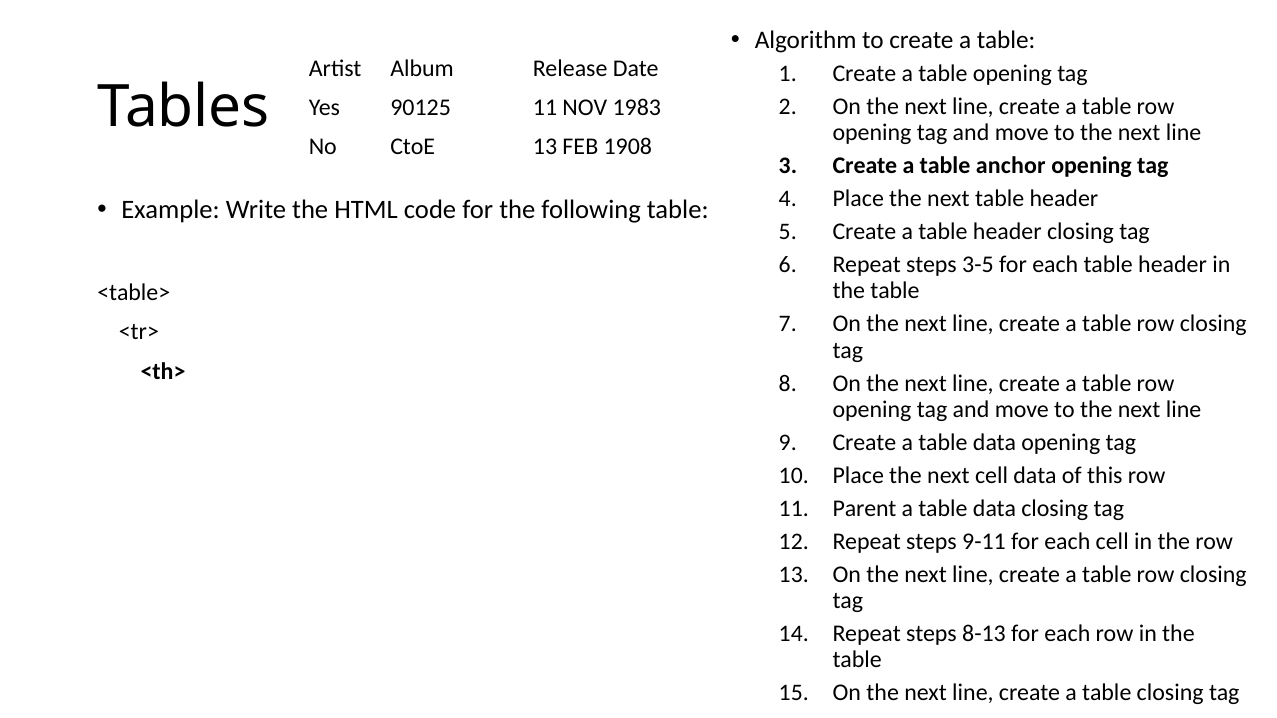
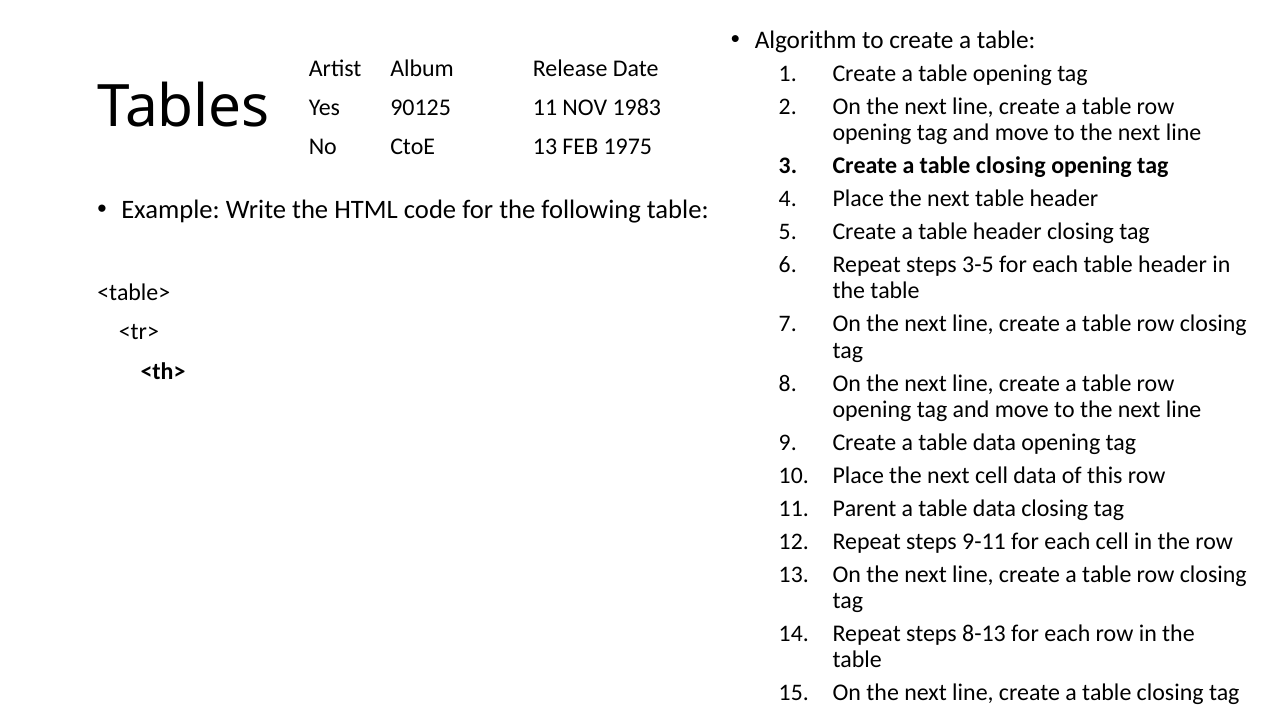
1908: 1908 -> 1975 (628, 147)
anchor: anchor -> closing (1011, 166)
